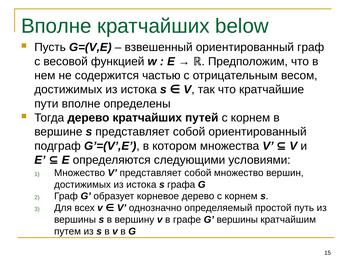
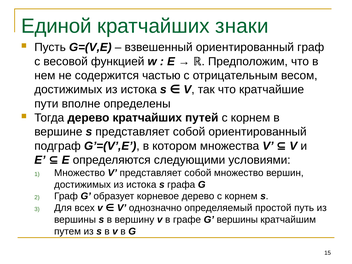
Вполне: Вполне -> Единой (56, 26)
below: below -> знаки (242, 26)
